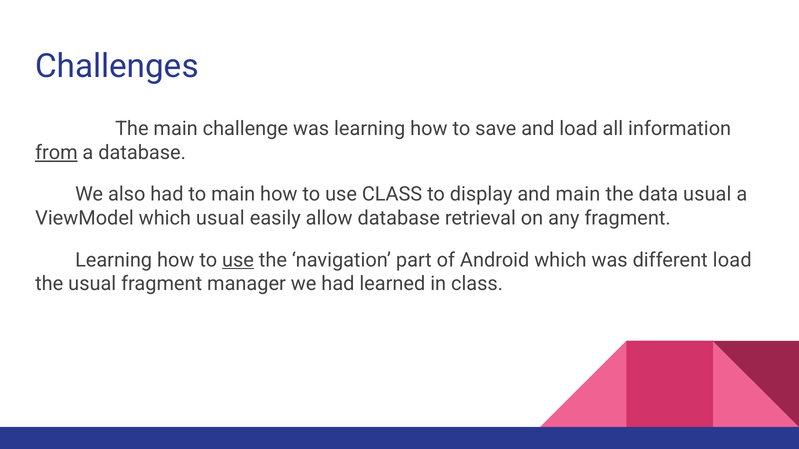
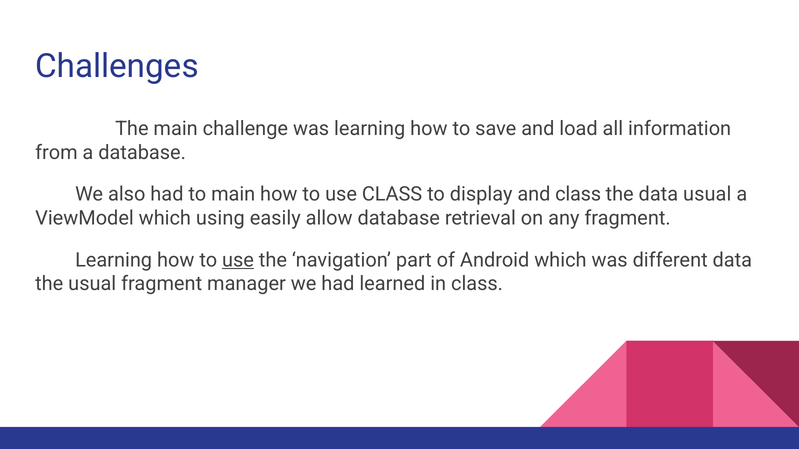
from underline: present -> none (56, 153)
and main: main -> class (578, 195)
which usual: usual -> using (220, 218)
different load: load -> data (732, 260)
